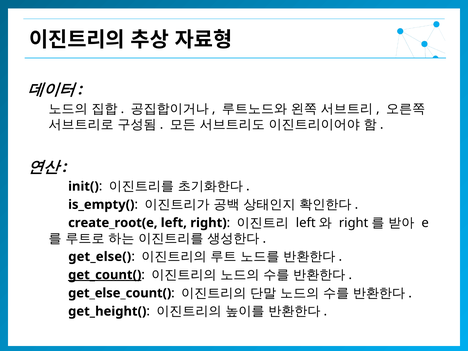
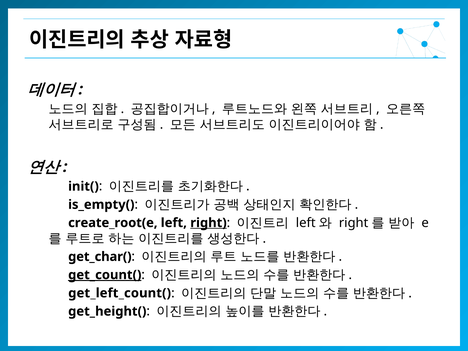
right underline: none -> present (208, 223)
get_else(: get_else( -> get_char( (100, 257)
get_else_count(: get_else_count( -> get_left_count( (120, 293)
